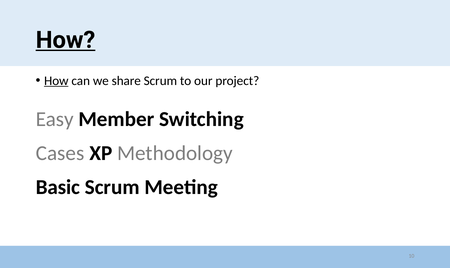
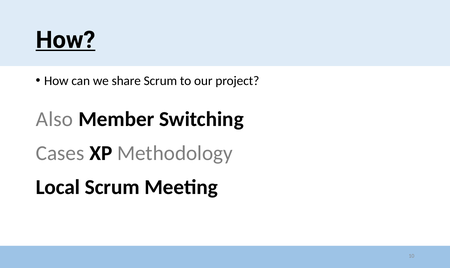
How underline: present -> none (56, 81)
Easy: Easy -> Also (55, 119)
Basic: Basic -> Local (58, 187)
